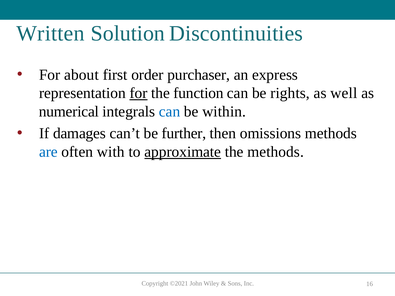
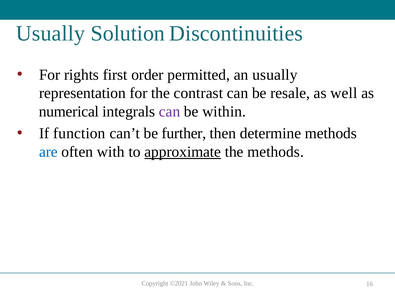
Written: Written -> Usually (50, 33)
about: about -> rights (82, 75)
purchaser: purchaser -> permitted (199, 75)
an express: express -> usually (275, 75)
for underline: present -> none (138, 93)
function: function -> contrast (198, 93)
rights: rights -> resale (290, 93)
can colour: blue -> purple (170, 112)
damages: damages -> function (79, 134)
omissions: omissions -> determine (270, 134)
